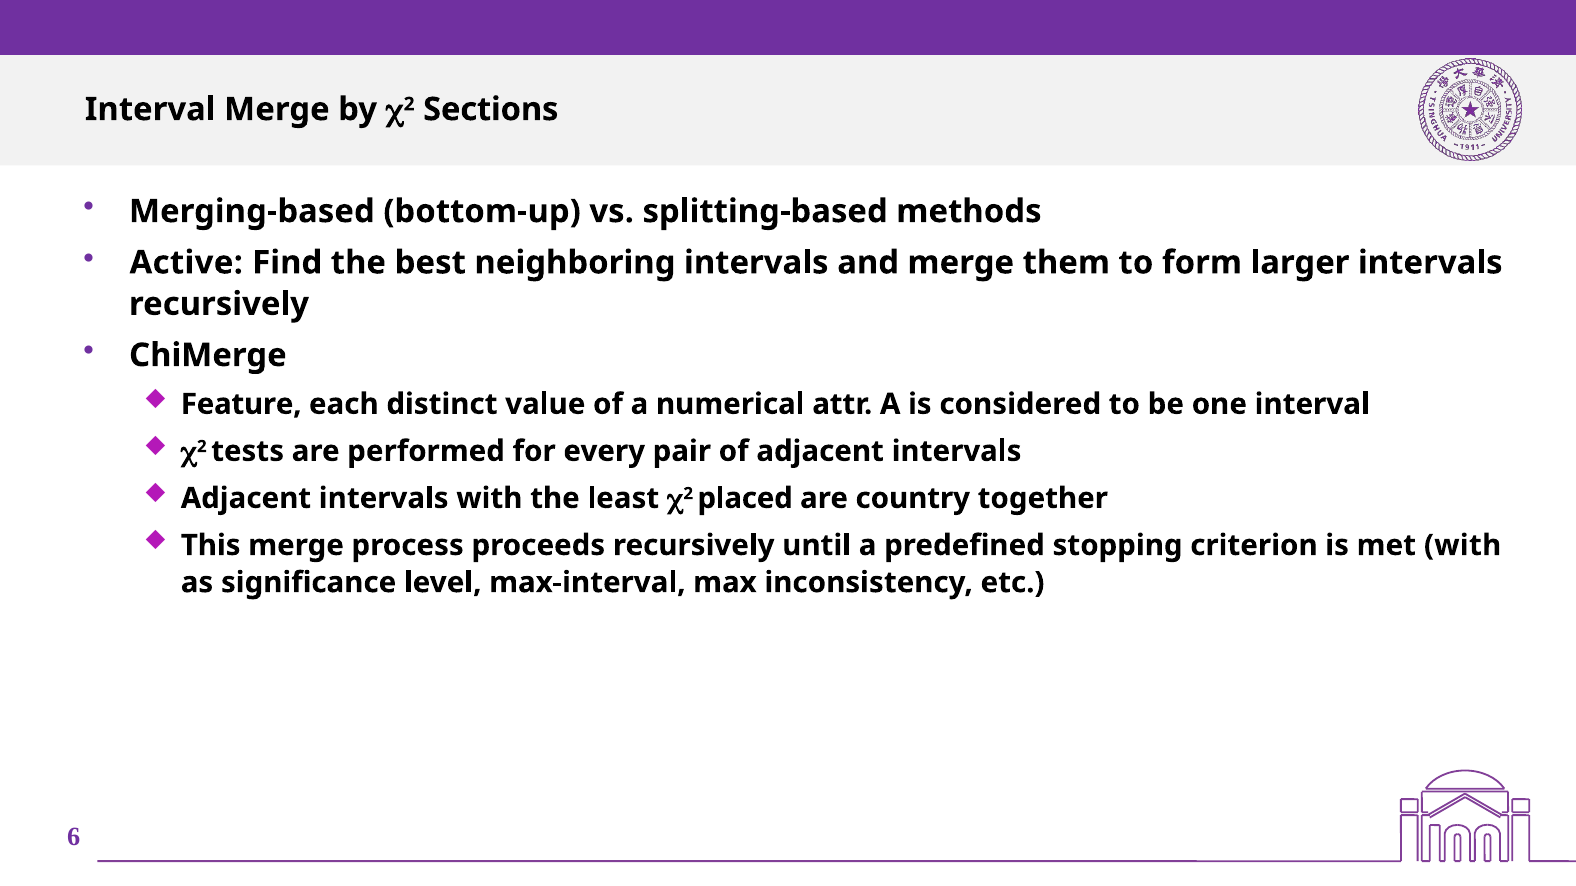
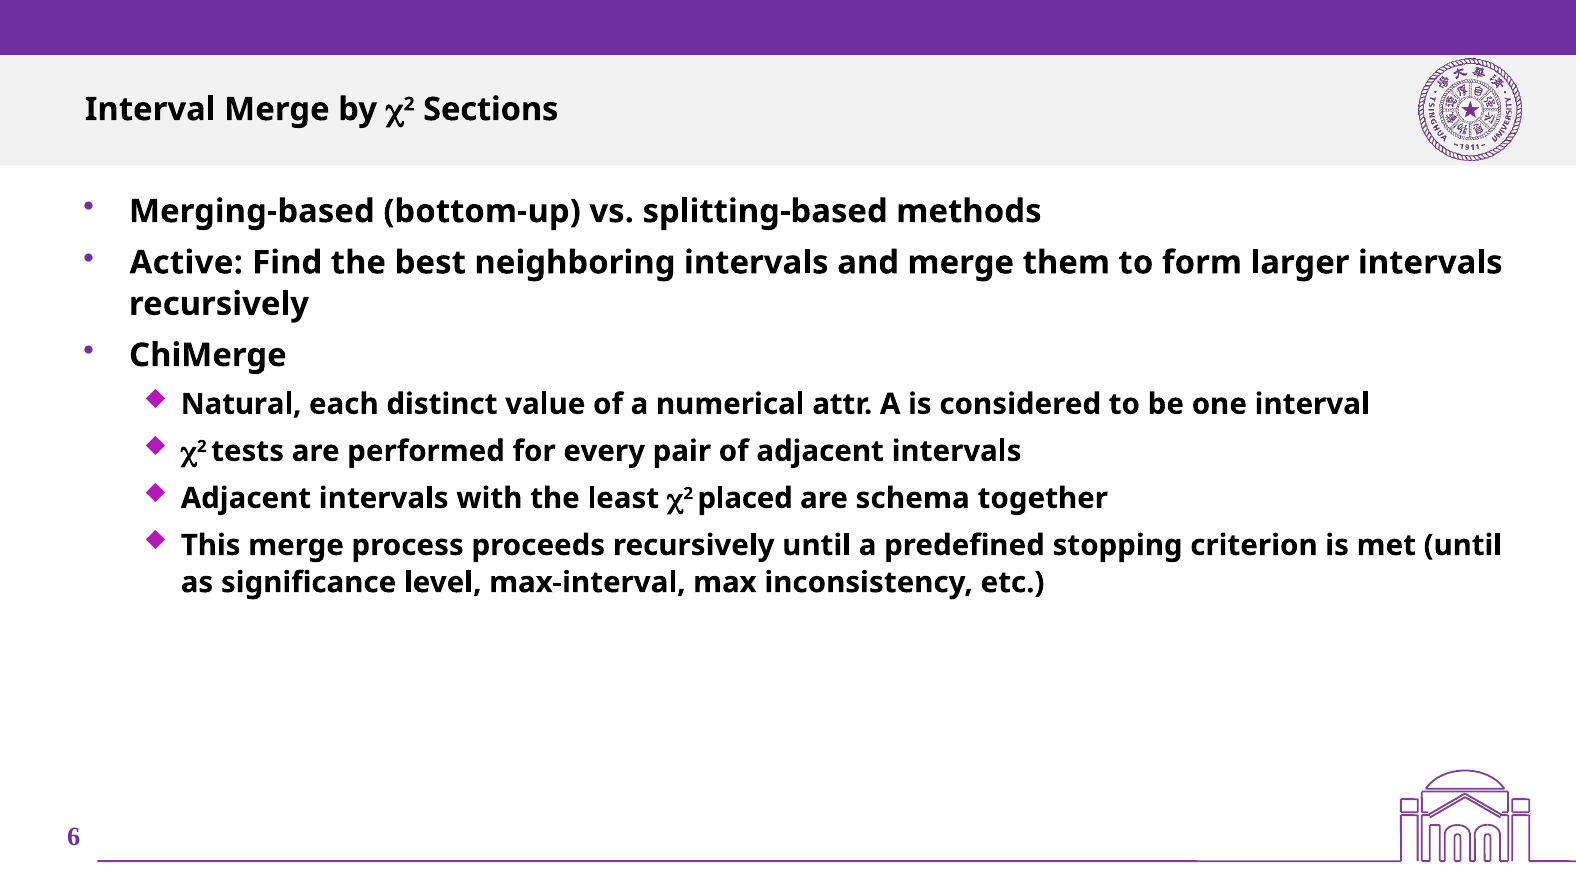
Feature: Feature -> Natural (241, 404)
country: country -> schema (913, 499)
met with: with -> until (1463, 546)
